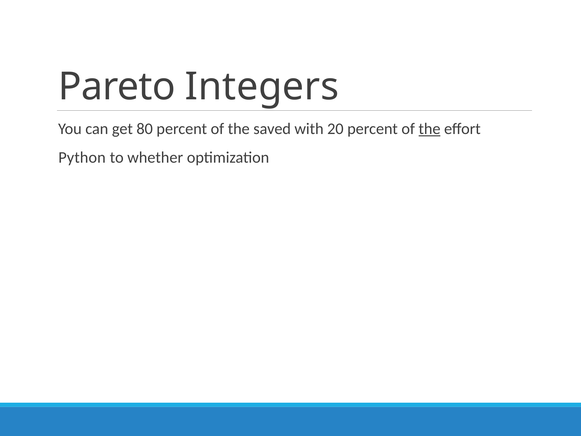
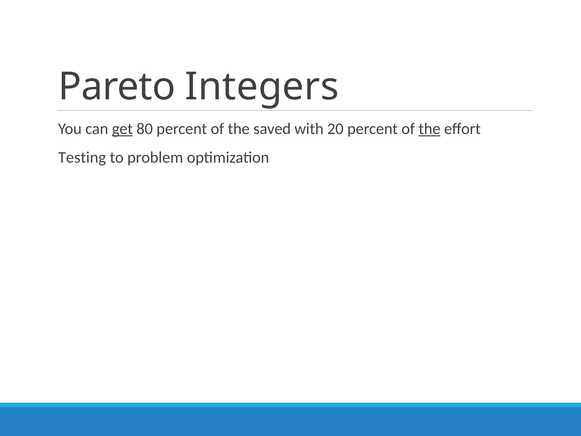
get underline: none -> present (122, 129)
Python: Python -> Testing (82, 158)
whether: whether -> problem (155, 158)
